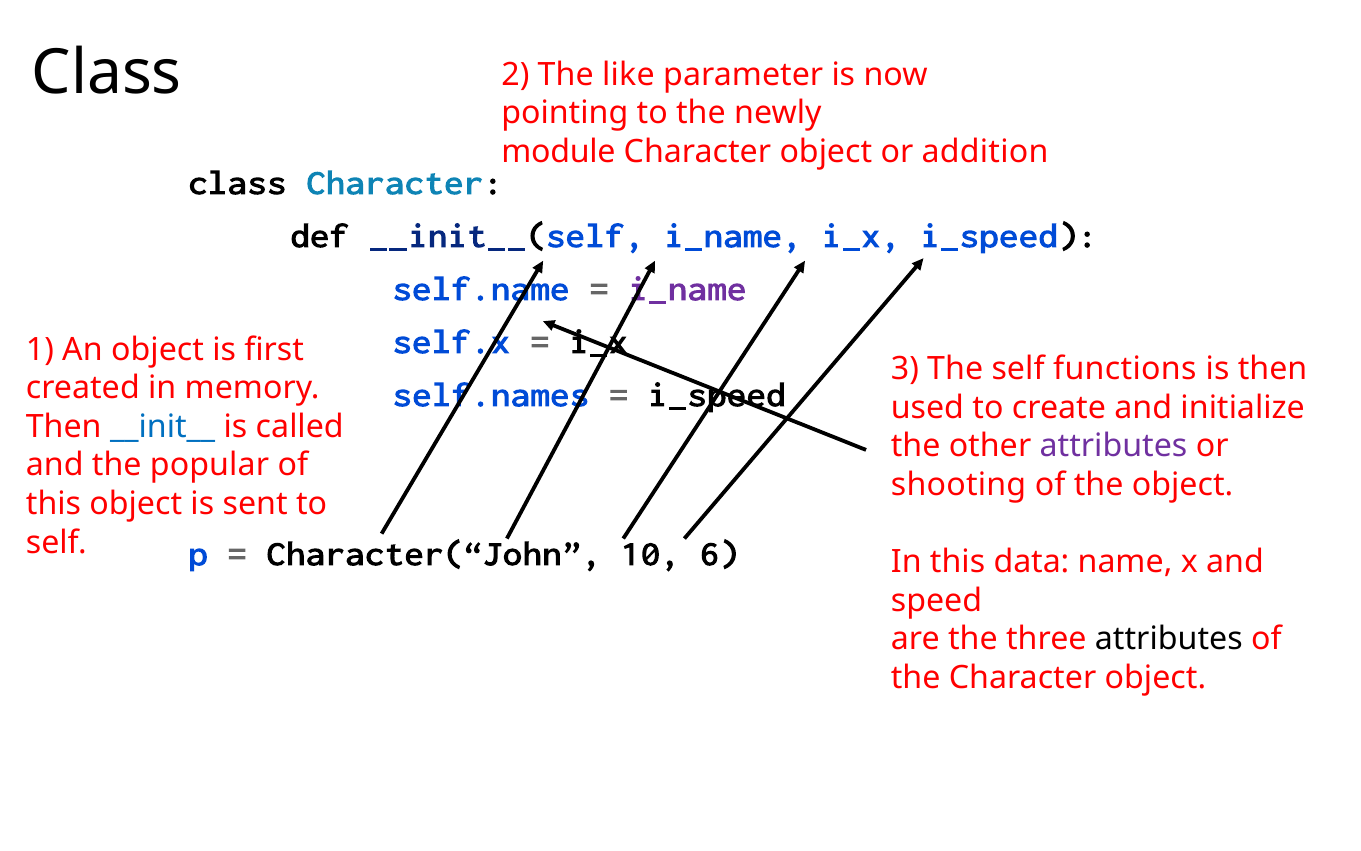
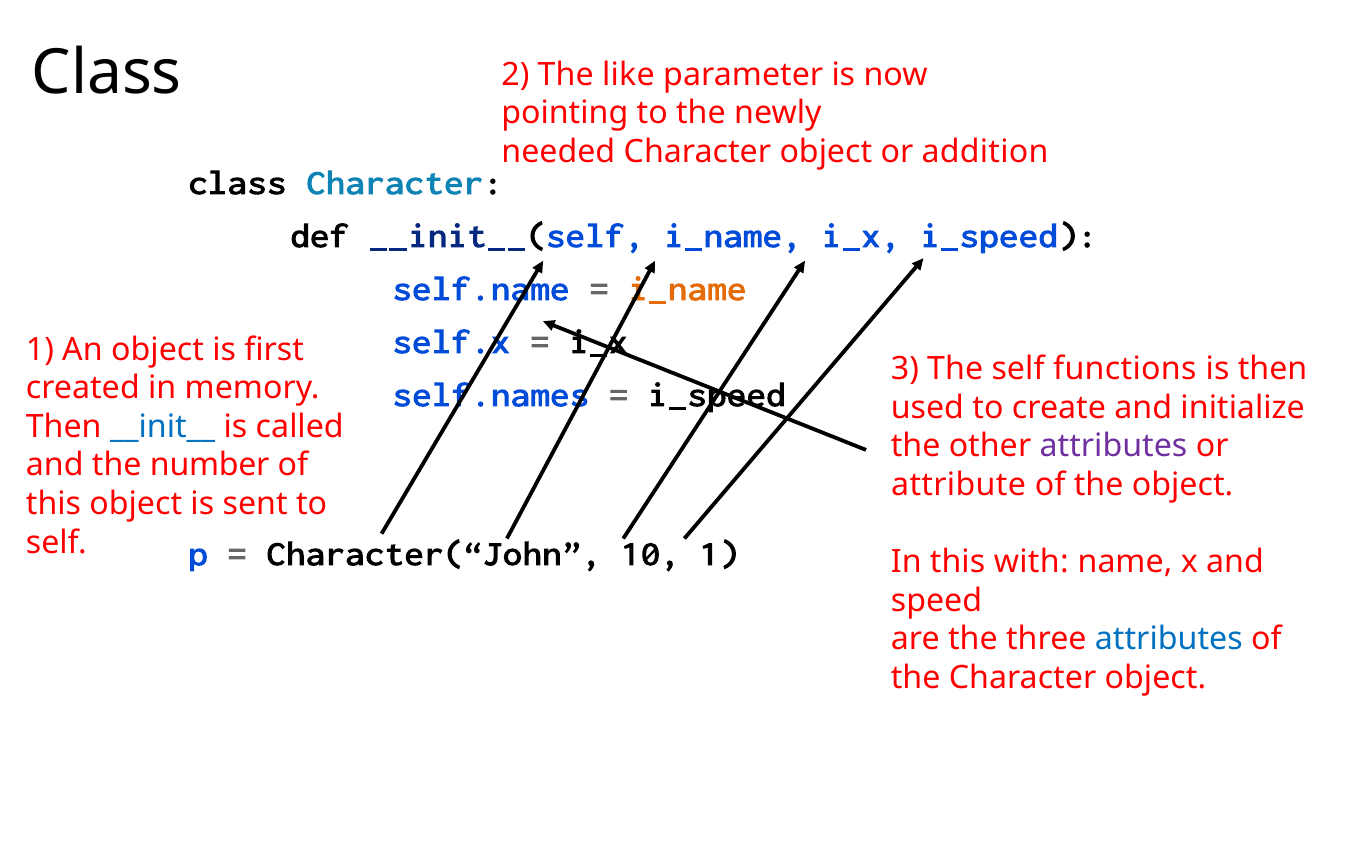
module: module -> needed (558, 152)
i_name colour: purple -> orange (687, 288)
popular: popular -> number (210, 465)
shooting: shooting -> attribute (959, 484)
10 6: 6 -> 1 (719, 553)
data: data -> with (1031, 562)
attributes colour: black -> blue (1169, 639)
